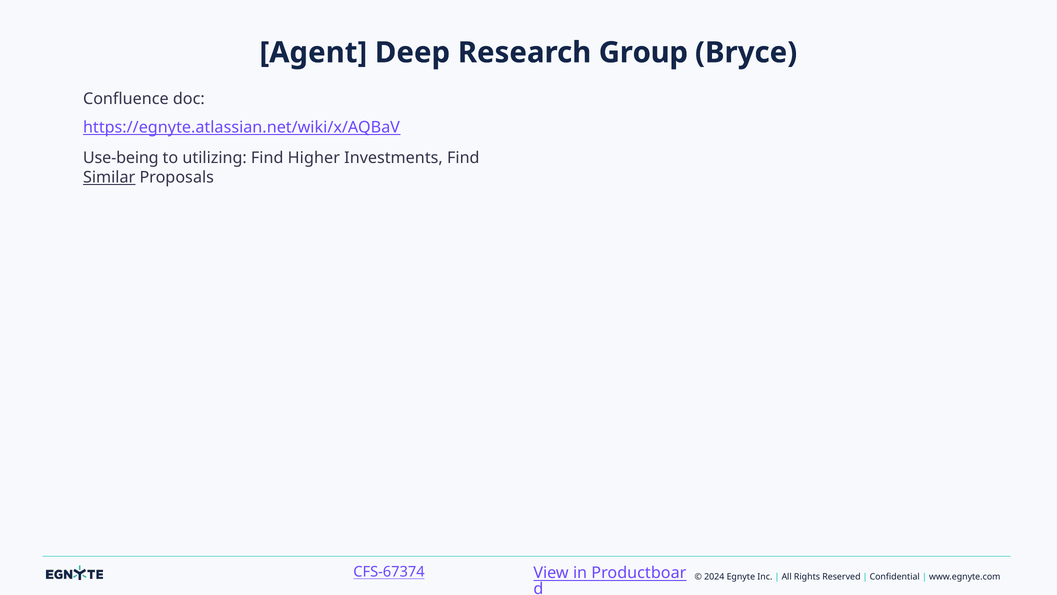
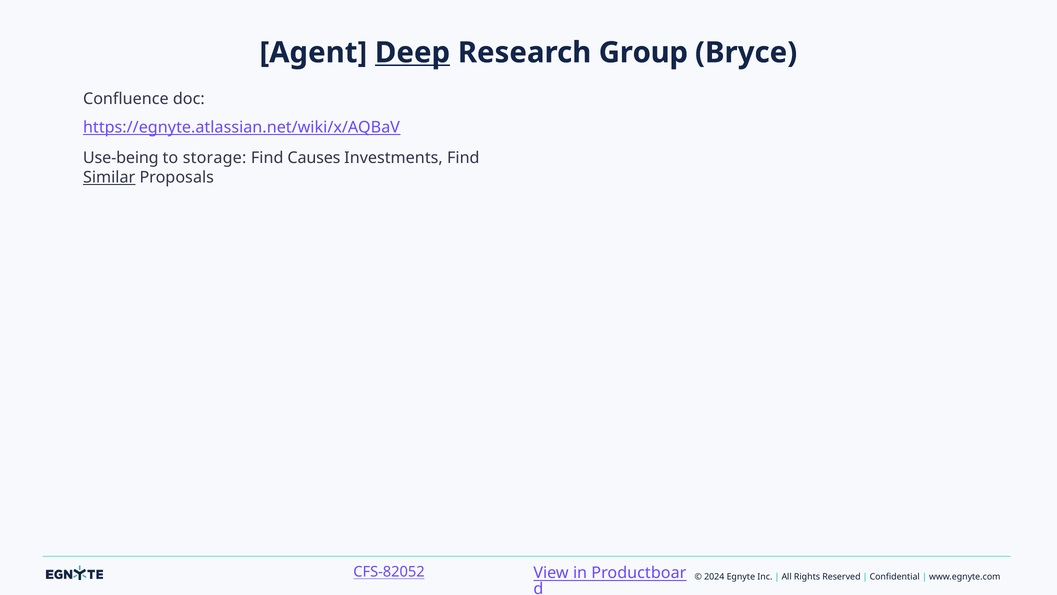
Deep underline: none -> present (412, 53)
utilizing: utilizing -> storage (215, 158)
Higher: Higher -> Causes (314, 158)
CFS-67374: CFS-67374 -> CFS-82052 (389, 572)
